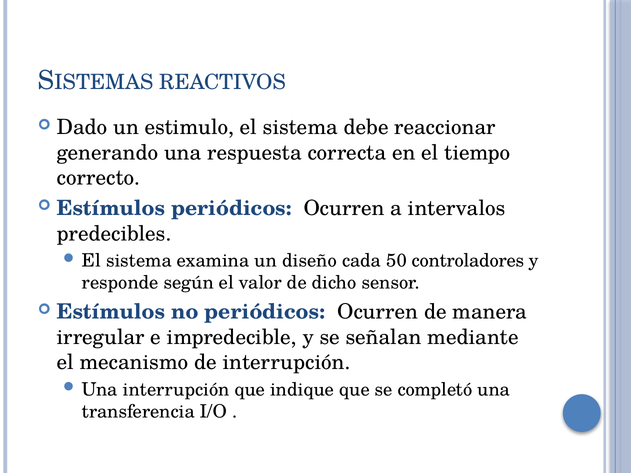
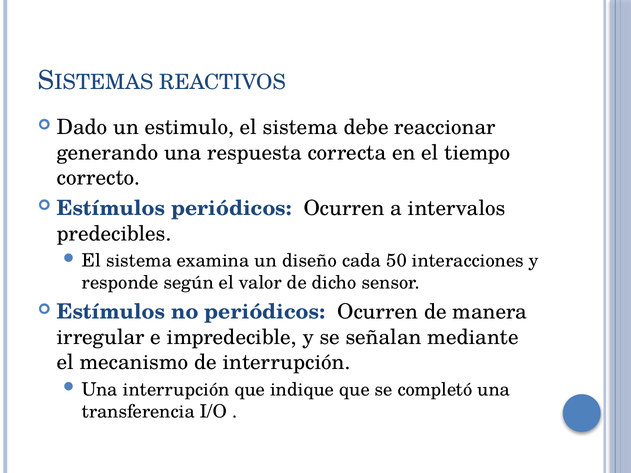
controladores: controladores -> interacciones (468, 261)
